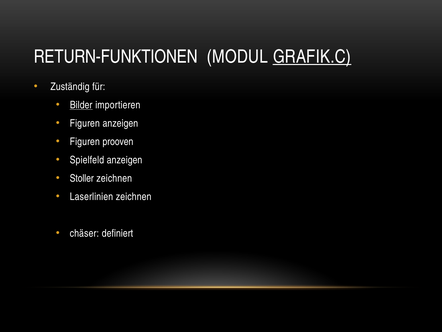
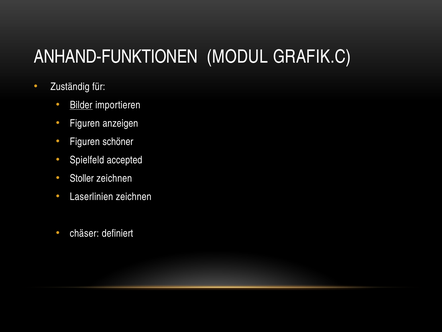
RETURN-FUNKTIONEN: RETURN-FUNKTIONEN -> ANHAND-FUNKTIONEN (116, 57)
GRAFIK.C underline: present -> none (312, 57)
prooven: prooven -> schöner (118, 141)
Spielfeld anzeigen: anzeigen -> accepted (125, 160)
